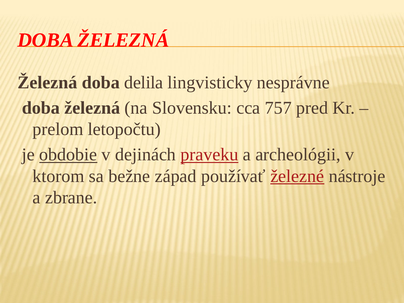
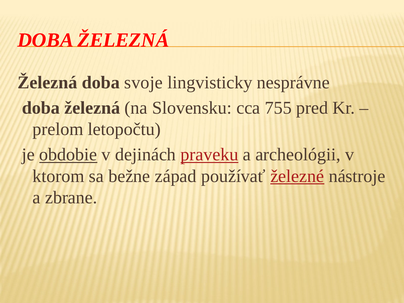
delila: delila -> svoje (144, 83)
757: 757 -> 755 (278, 108)
